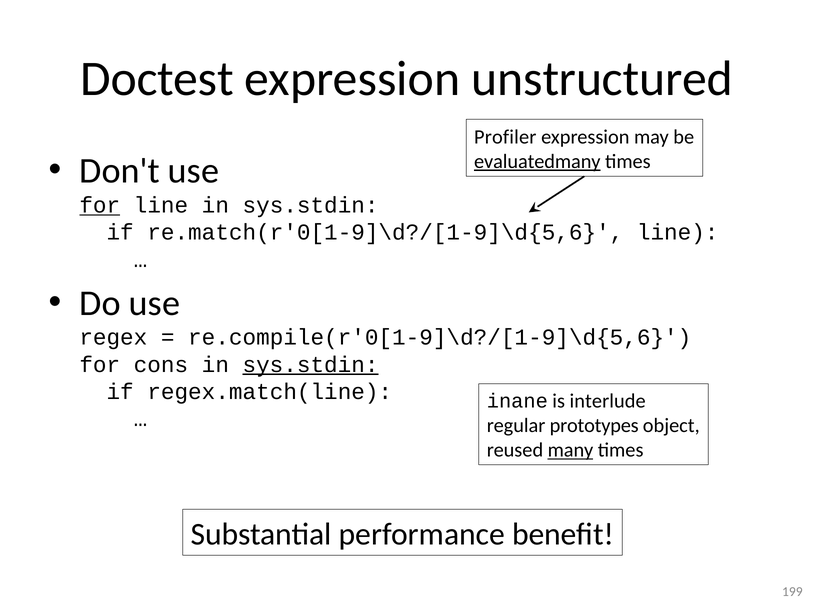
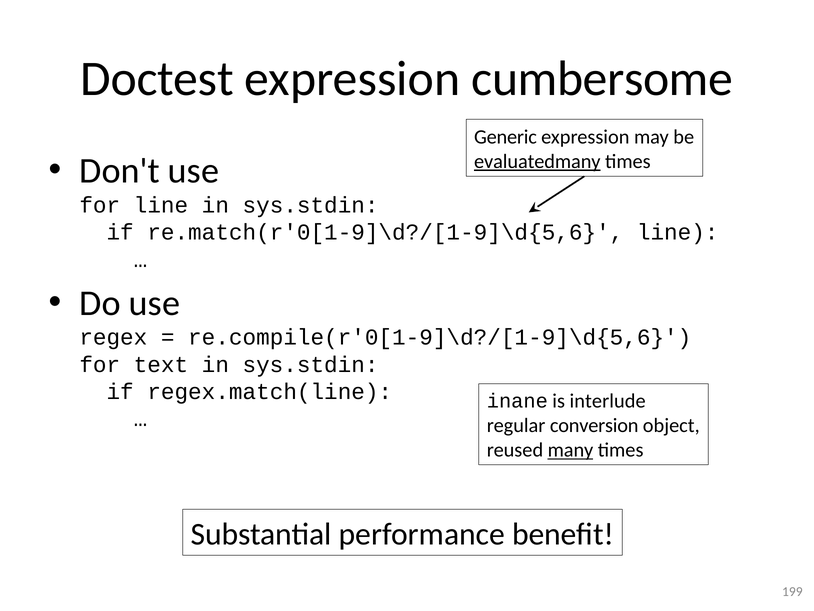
unstructured: unstructured -> cumbersome (602, 79)
Profiler: Profiler -> Generic (505, 137)
for underline: present -> none (100, 205)
cons: cons -> text (161, 364)
sys.stdin underline: present -> none (311, 364)
prototypes: prototypes -> conversion (594, 425)
